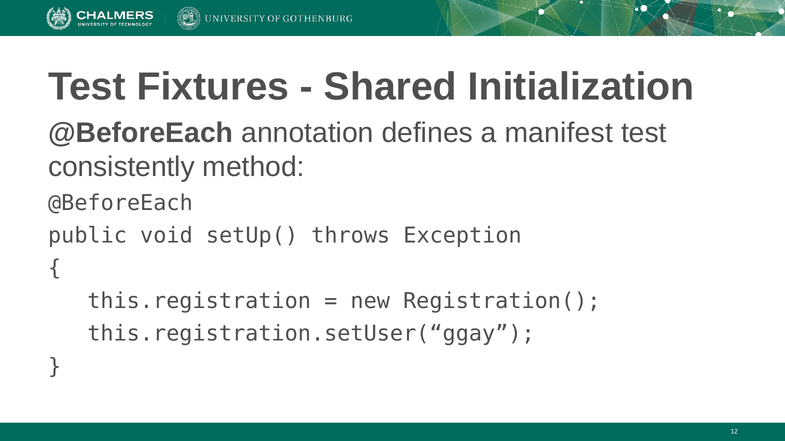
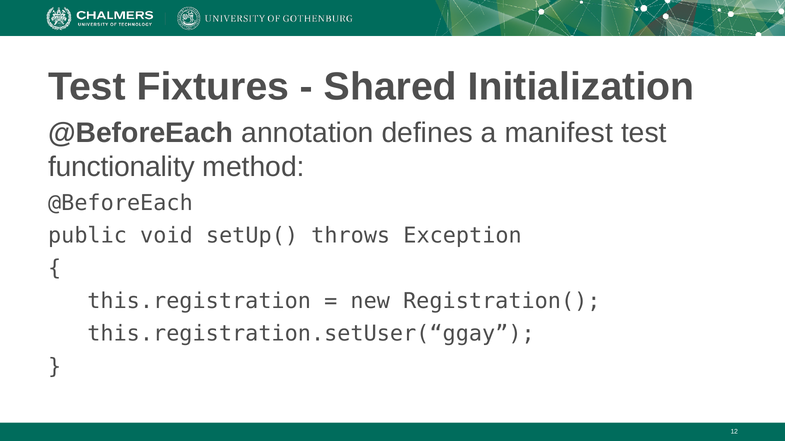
consistently: consistently -> functionality (121, 167)
